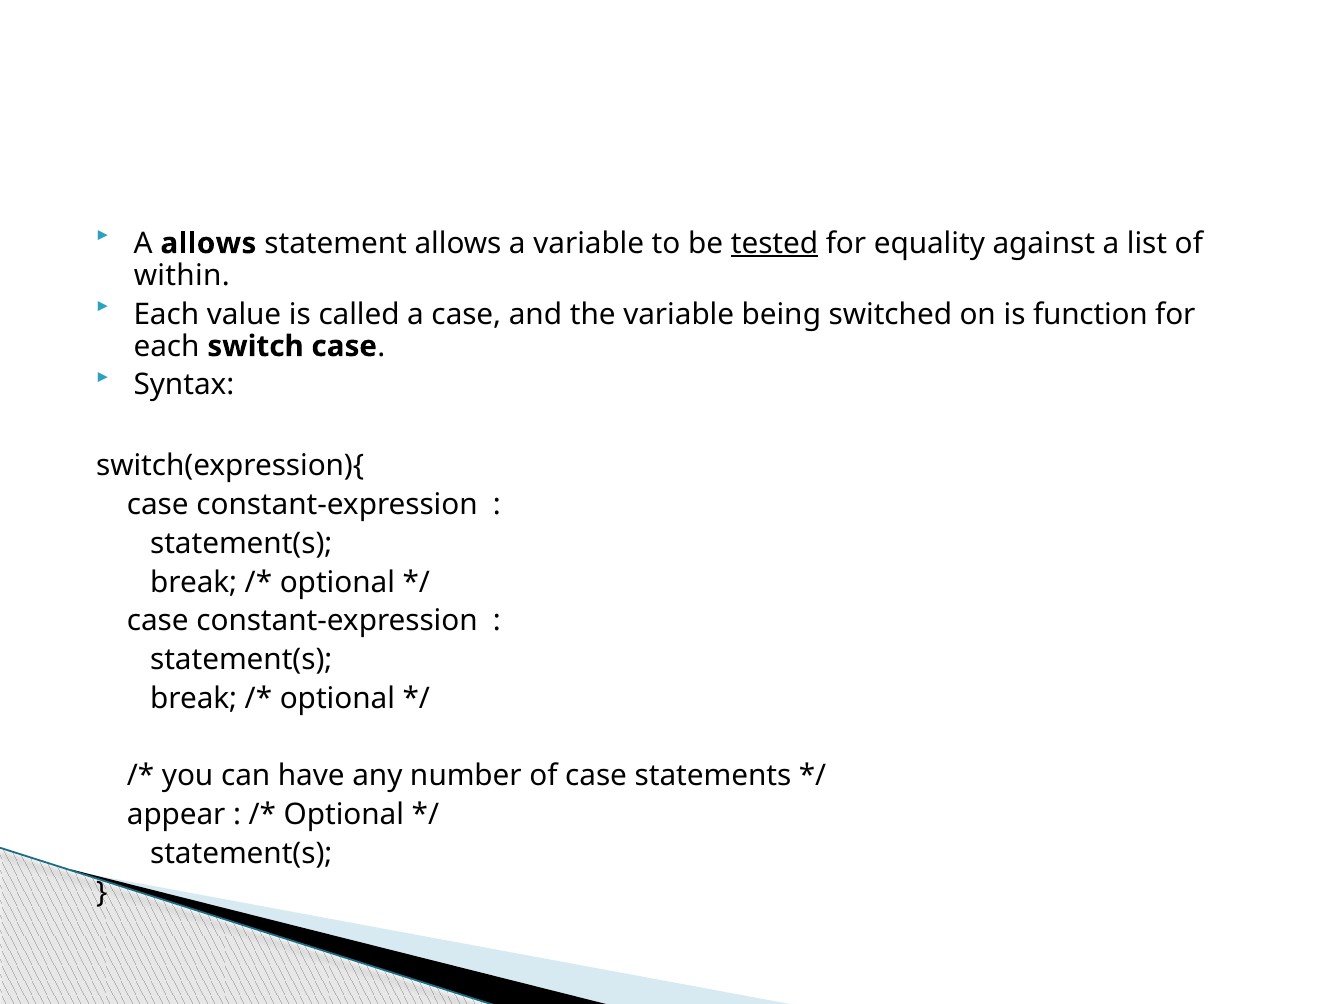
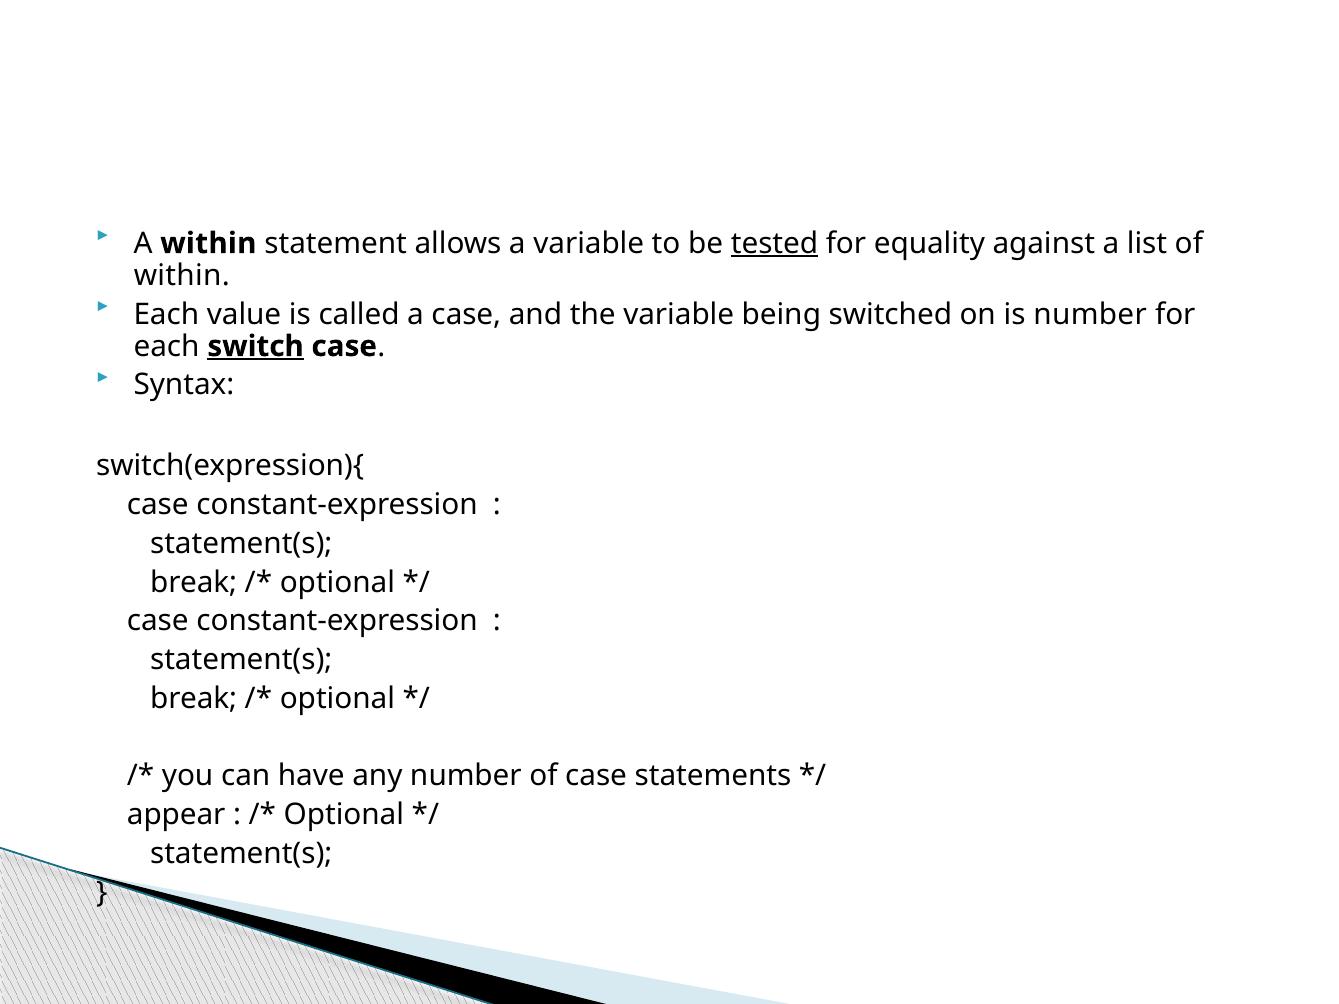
A allows: allows -> within (208, 243)
is function: function -> number (1090, 314)
switch underline: none -> present (256, 346)
